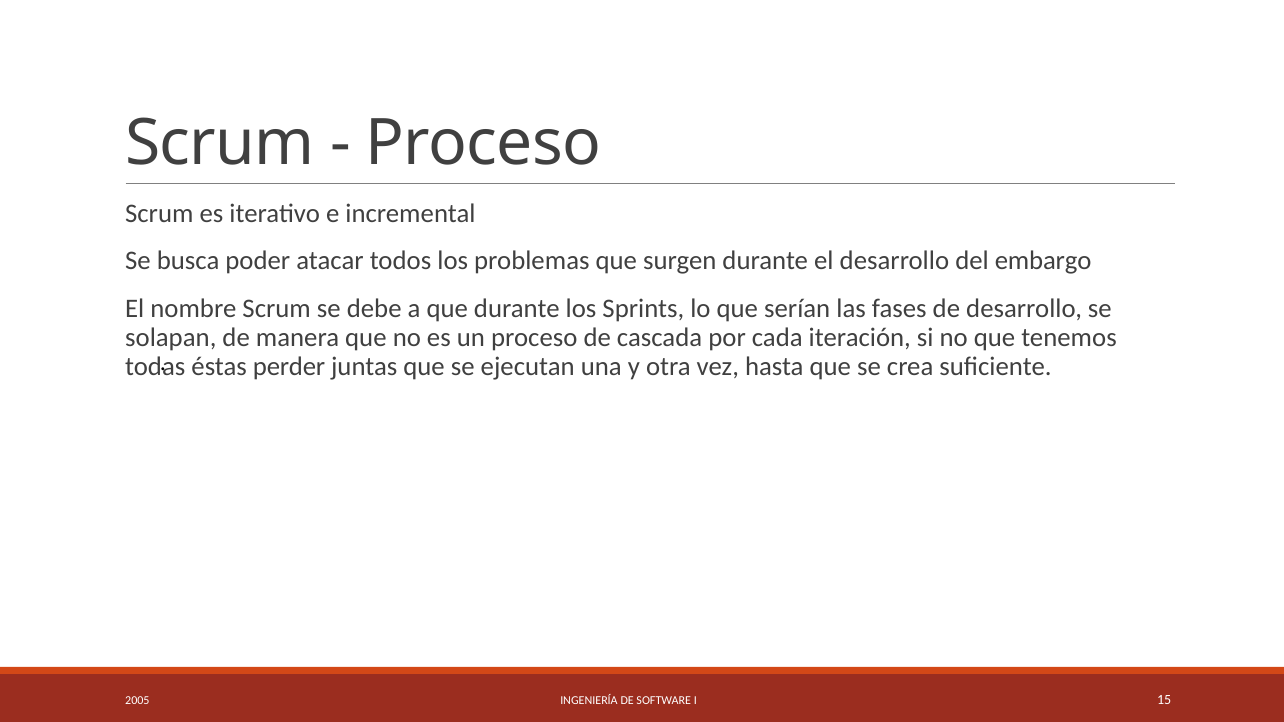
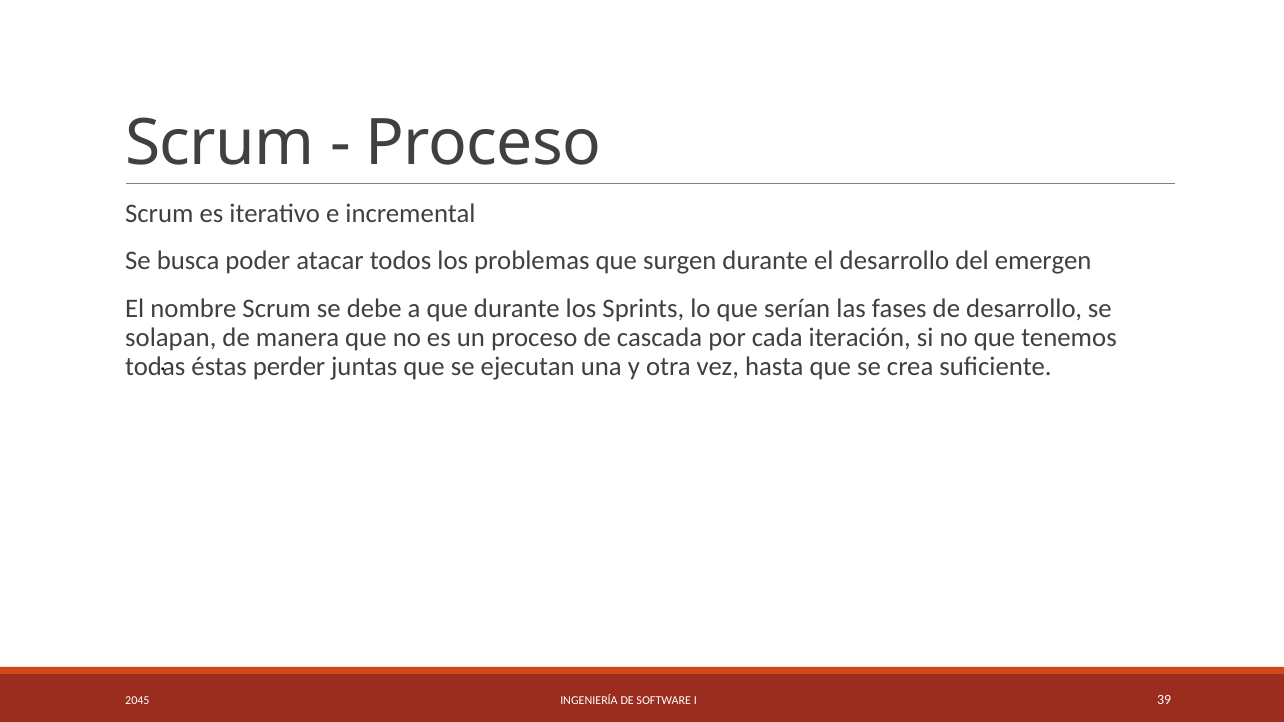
embargo: embargo -> emergen (1043, 261)
2005: 2005 -> 2045 (137, 700)
15: 15 -> 39 (1164, 700)
